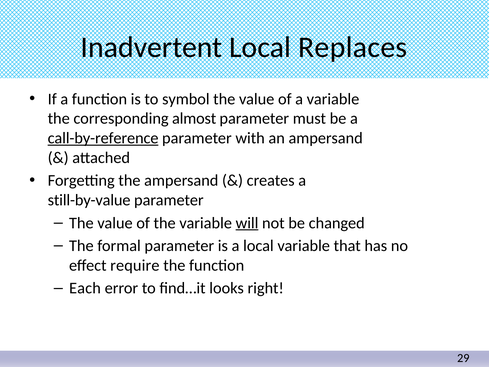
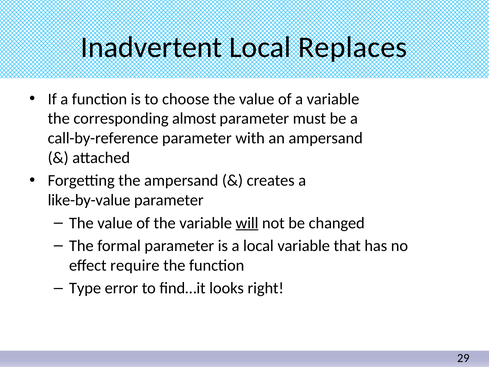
symbol: symbol -> choose (186, 99)
call-by-reference underline: present -> none (103, 138)
still-by-value: still-by-value -> like-by-value (89, 200)
Each: Each -> Type (85, 288)
